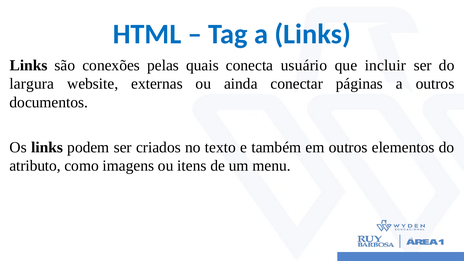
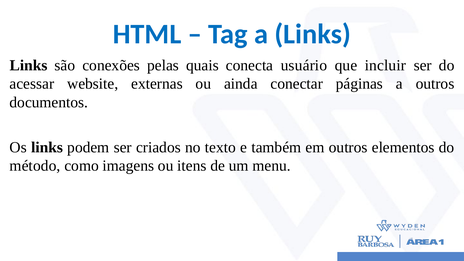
largura: largura -> acessar (32, 84)
atributo: atributo -> método (35, 166)
